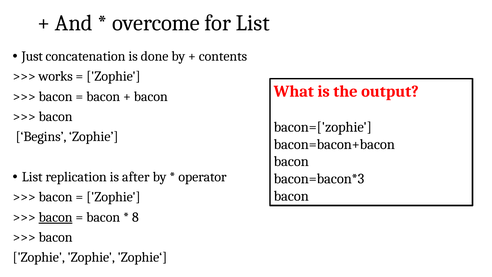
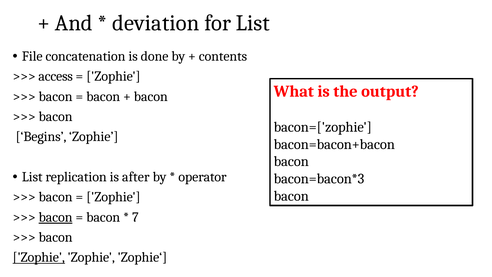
overcome: overcome -> deviation (156, 23)
Just: Just -> File (32, 56)
works: works -> access (56, 76)
8: 8 -> 7 (135, 217)
Zophie underline: none -> present (39, 257)
